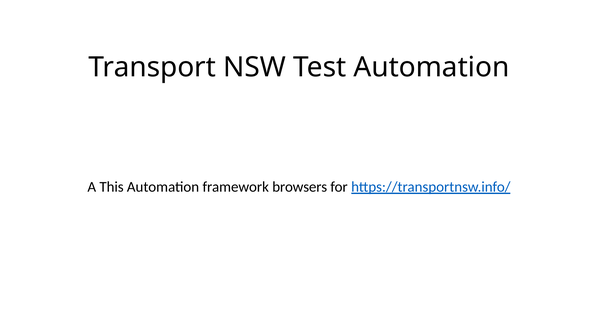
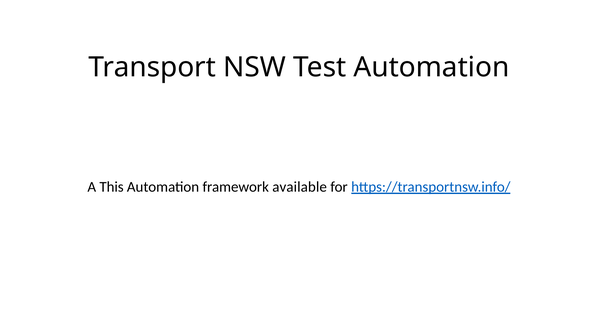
browsers: browsers -> available (300, 187)
